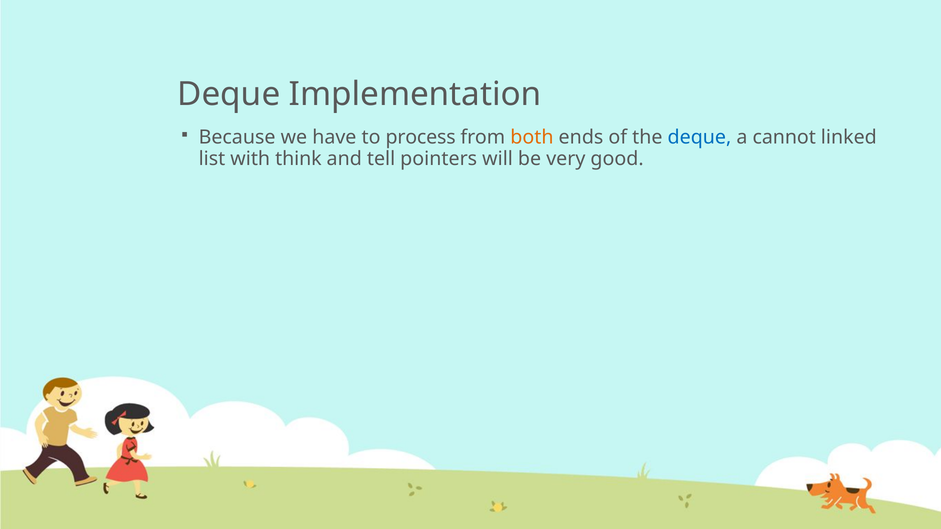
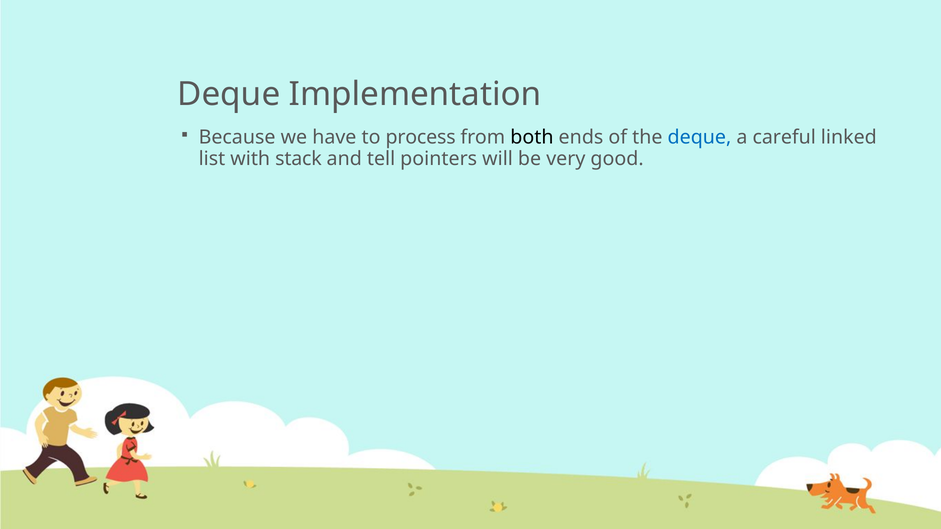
both colour: orange -> black (532, 138)
cannot: cannot -> careful (784, 138)
think: think -> stack (298, 159)
